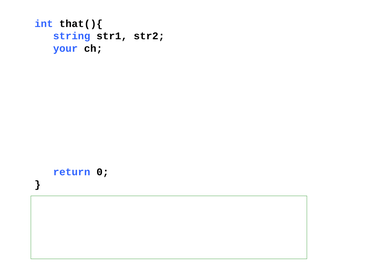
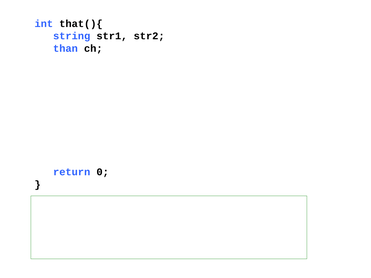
your: your -> than (65, 48)
